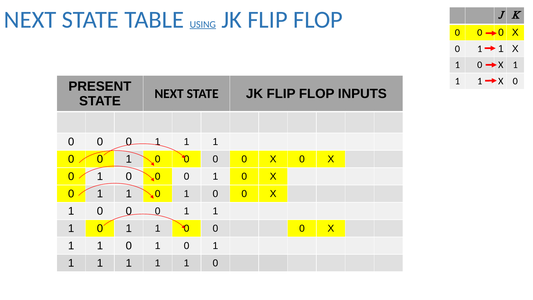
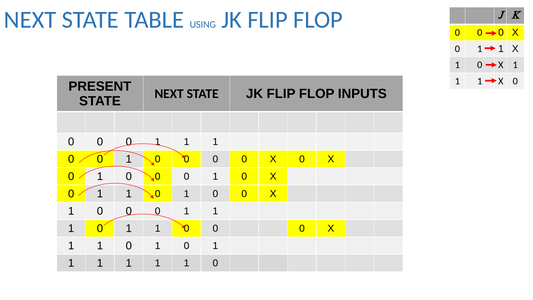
USING underline: present -> none (203, 24)
